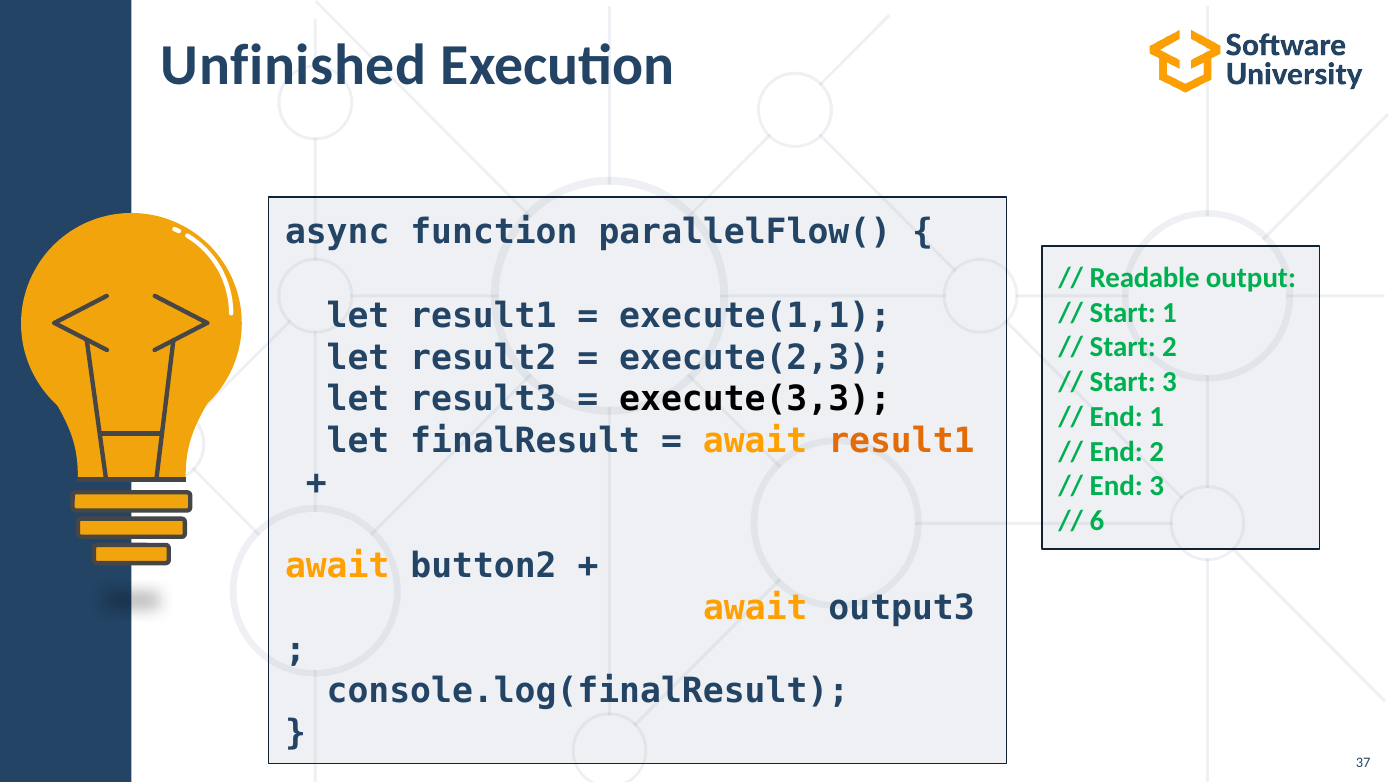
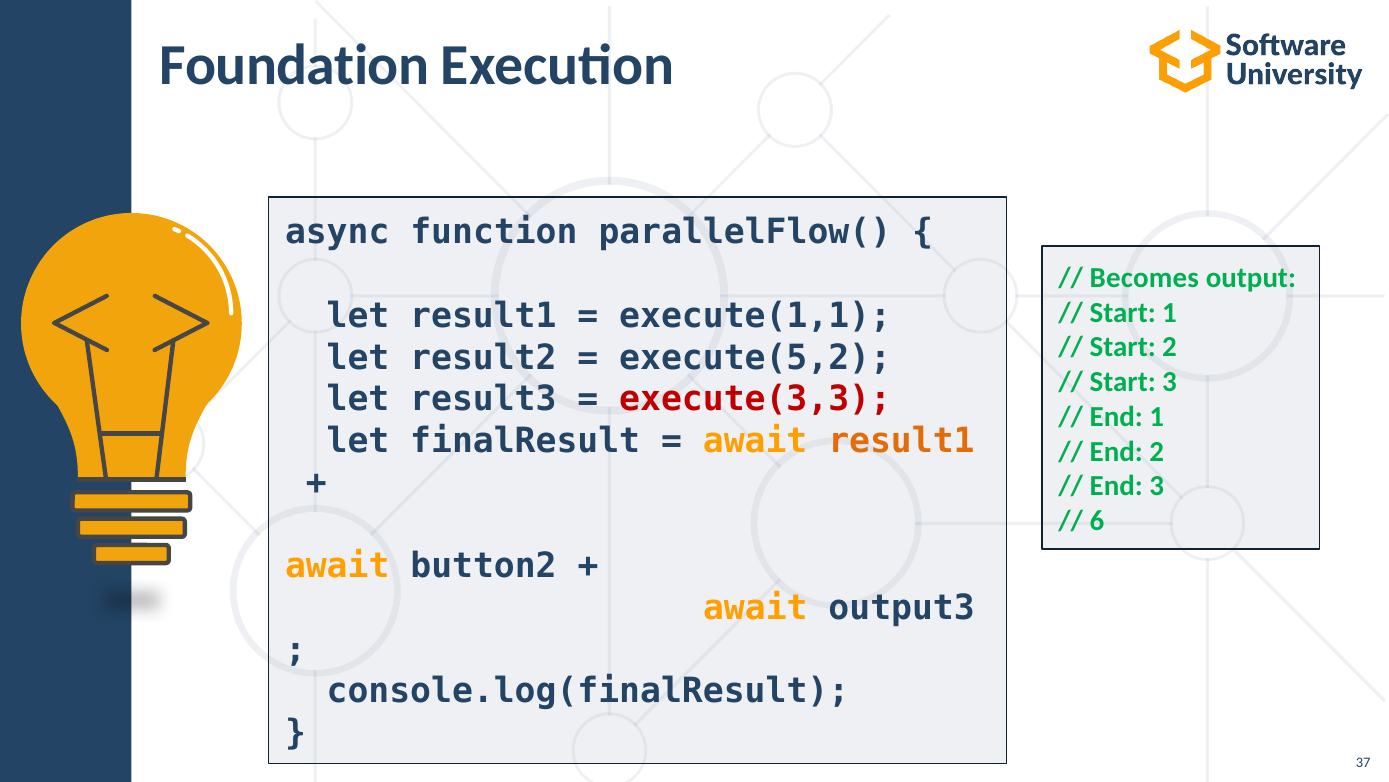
Unfinished: Unfinished -> Foundation (294, 66)
Readable: Readable -> Becomes (1144, 278)
execute(2,3: execute(2,3 -> execute(5,2 (755, 357)
execute(3,3 colour: black -> red (755, 399)
